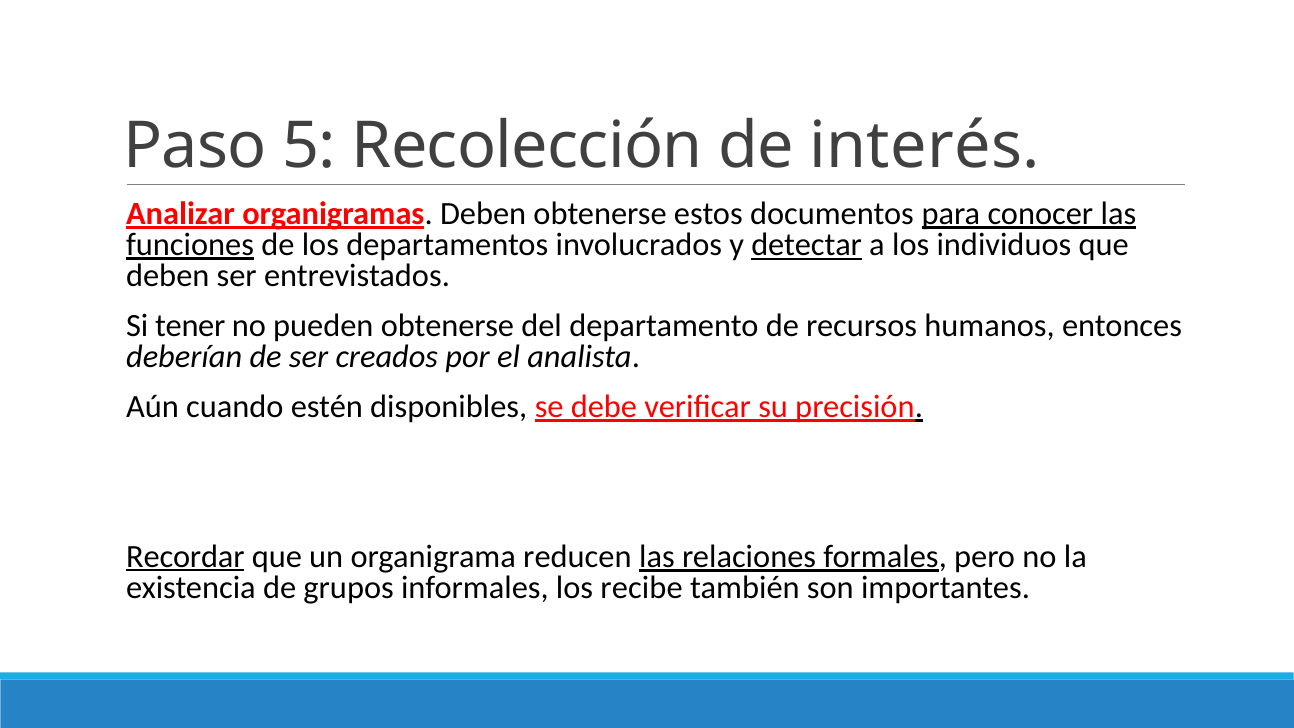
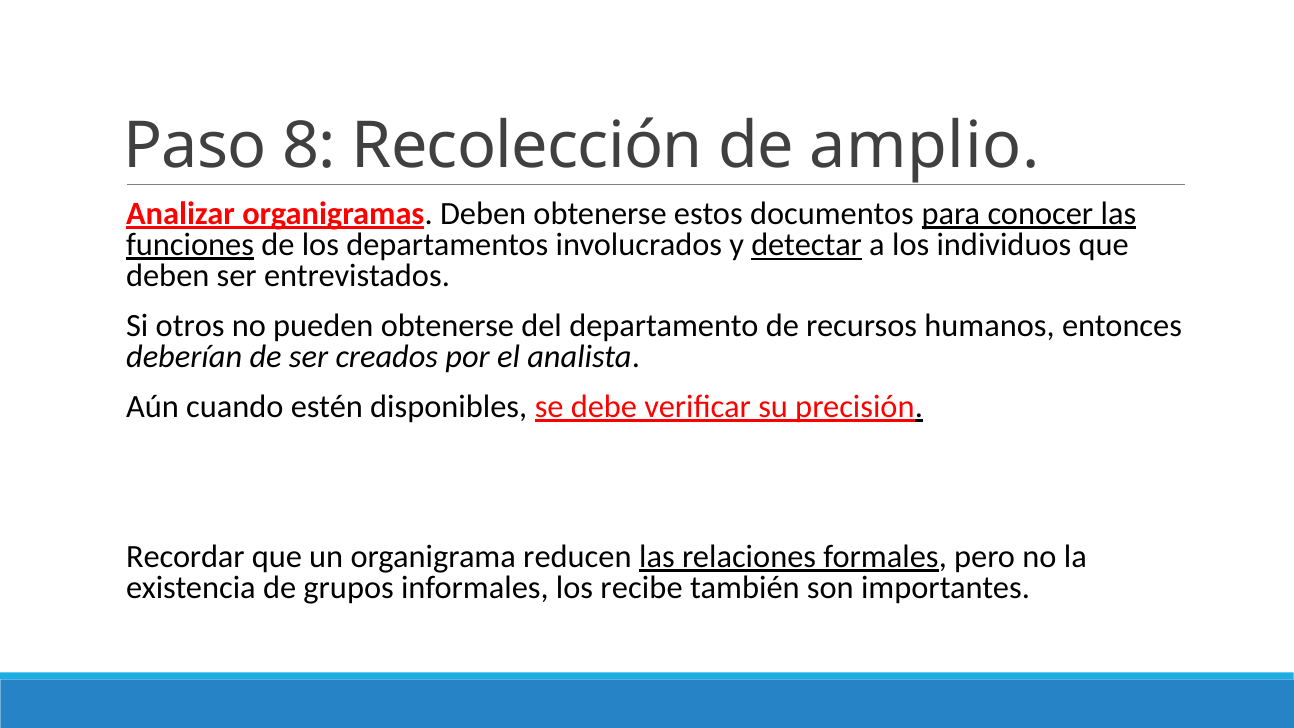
5: 5 -> 8 (309, 146)
interés: interés -> amplio (924, 146)
tener: tener -> otros (190, 326)
Recordar underline: present -> none (185, 556)
